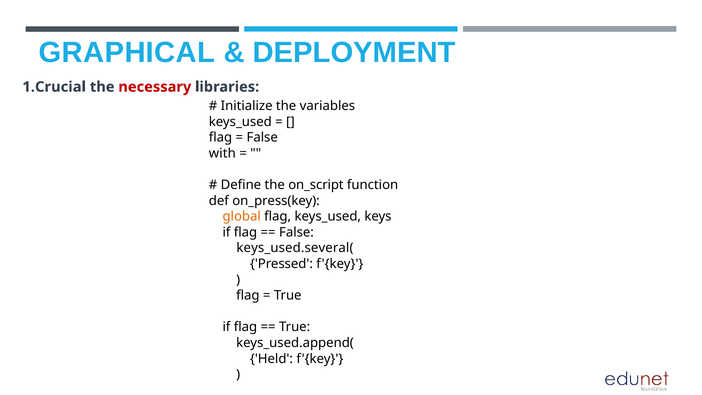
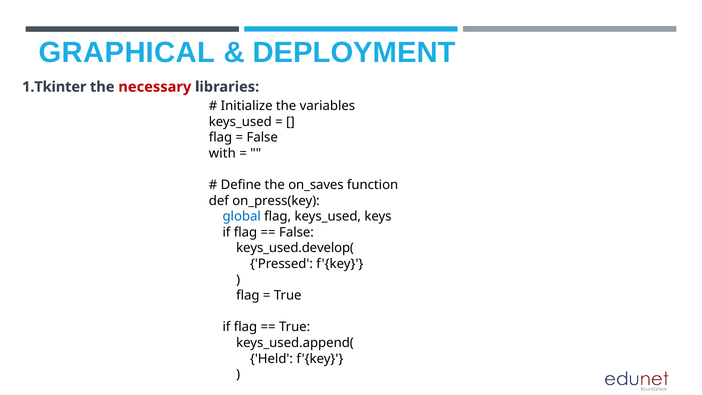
1.Crucial: 1.Crucial -> 1.Tkinter (54, 87)
on_script: on_script -> on_saves (316, 185)
global colour: orange -> blue (242, 216)
keys_used.several(: keys_used.several( -> keys_used.develop( (295, 248)
